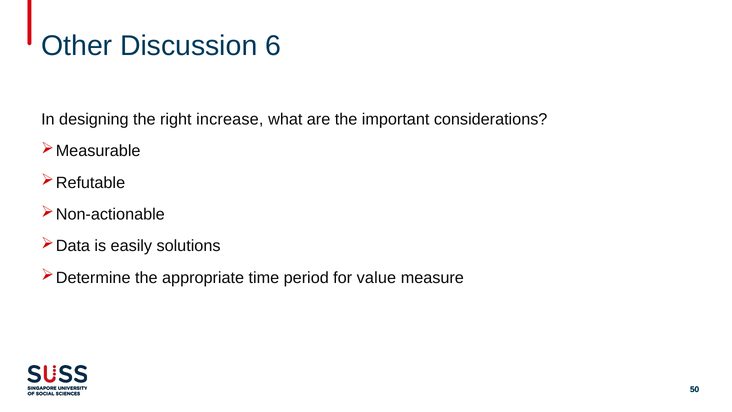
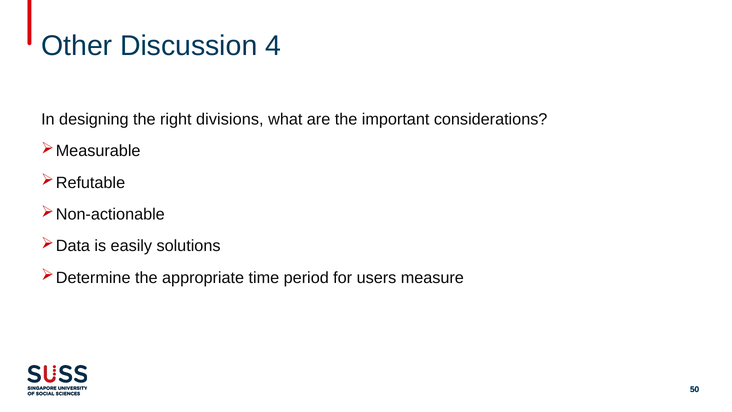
6: 6 -> 4 (273, 46)
increase: increase -> divisions (230, 119)
value: value -> users (376, 278)
